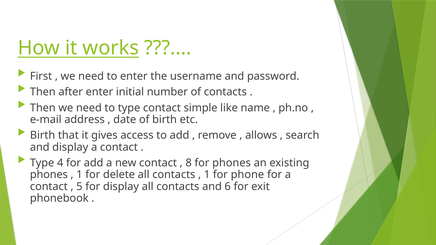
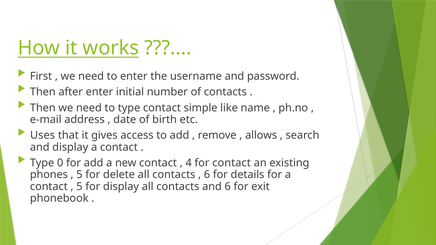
Birth: Birth -> Uses (43, 135)
4: 4 -> 0 (60, 163)
8: 8 -> 4 (189, 163)
for phones: phones -> contact (232, 163)
1: 1 -> 5 (79, 175)
1: 1 -> 6 (207, 175)
phone: phone -> details (248, 175)
